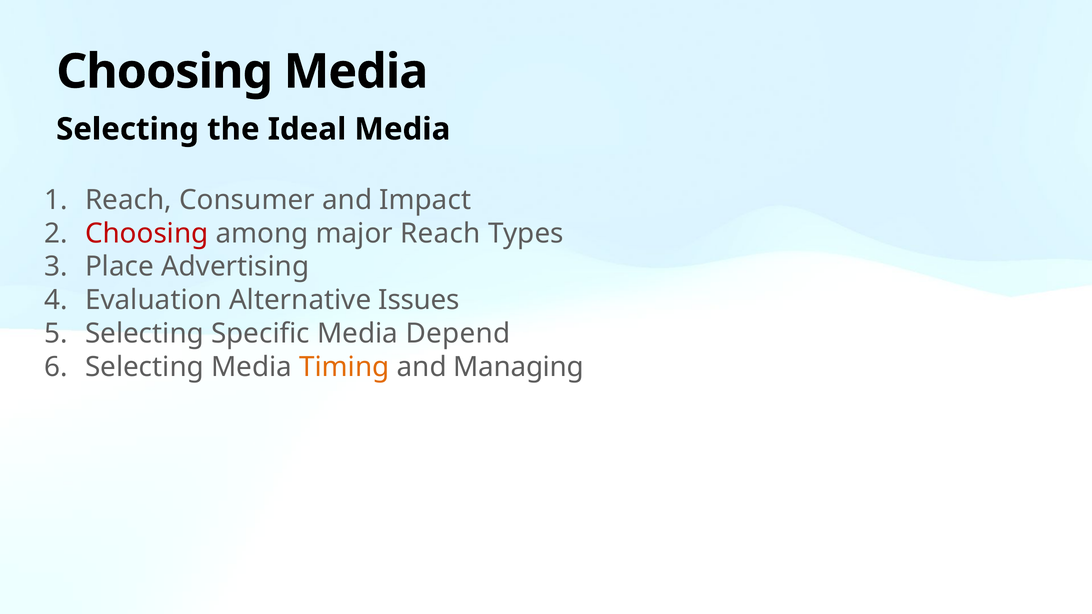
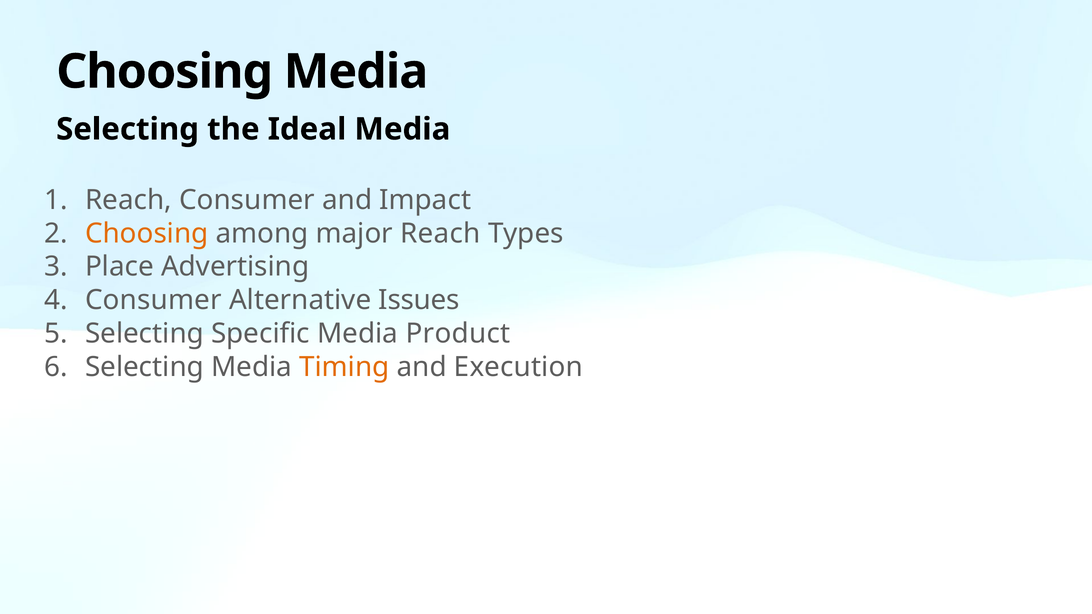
Choosing colour: red -> orange (147, 233)
Evaluation: Evaluation -> Consumer (153, 300)
Depend: Depend -> Product (458, 334)
Managing: Managing -> Execution (518, 367)
